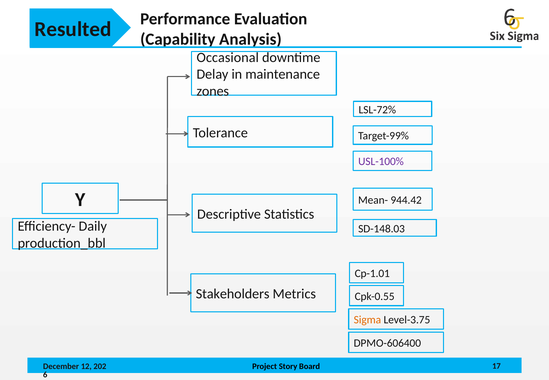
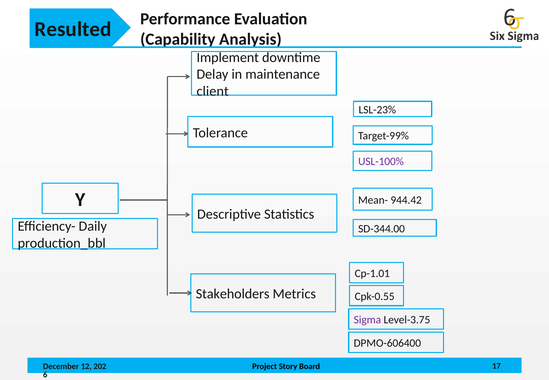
Occasional: Occasional -> Implement (228, 57)
zones: zones -> client (213, 91)
LSL-72%: LSL-72% -> LSL-23% (377, 110)
SD-148.03: SD-148.03 -> SD-344.00 (382, 229)
Sigma colour: orange -> purple (367, 320)
